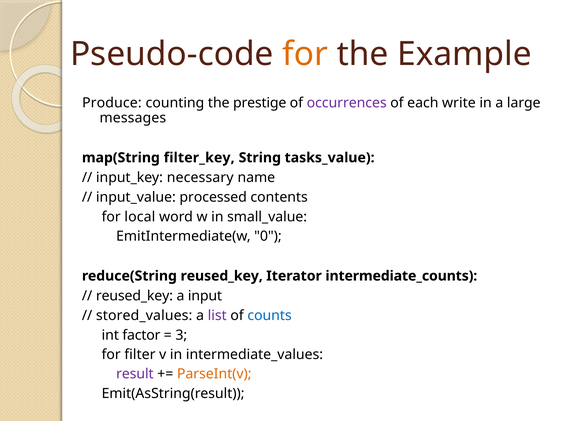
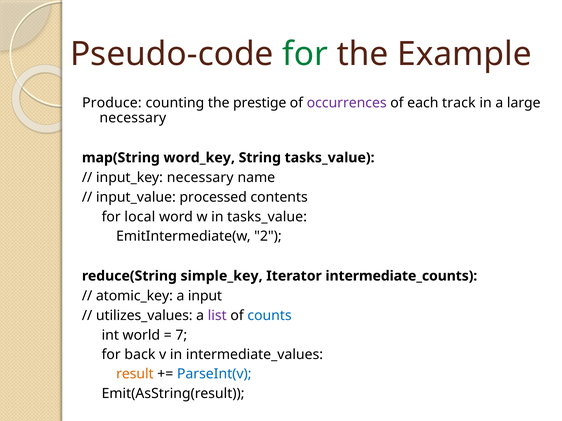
for colour: orange -> green (305, 54)
write: write -> track (459, 103)
messages: messages -> necessary (133, 118)
filter_key: filter_key -> word_key (199, 158)
in small_value: small_value -> tasks_value (267, 217)
0: 0 -> 2 (268, 237)
reduce(String reused_key: reused_key -> simple_key (222, 276)
reused_key: reused_key -> atomic_key (134, 296)
stored_values: stored_values -> utilizes_values (144, 316)
factor: factor -> world (141, 335)
3: 3 -> 7 (181, 335)
filter: filter -> back (140, 355)
result colour: purple -> orange (135, 374)
ParseInt(v colour: orange -> blue (214, 374)
